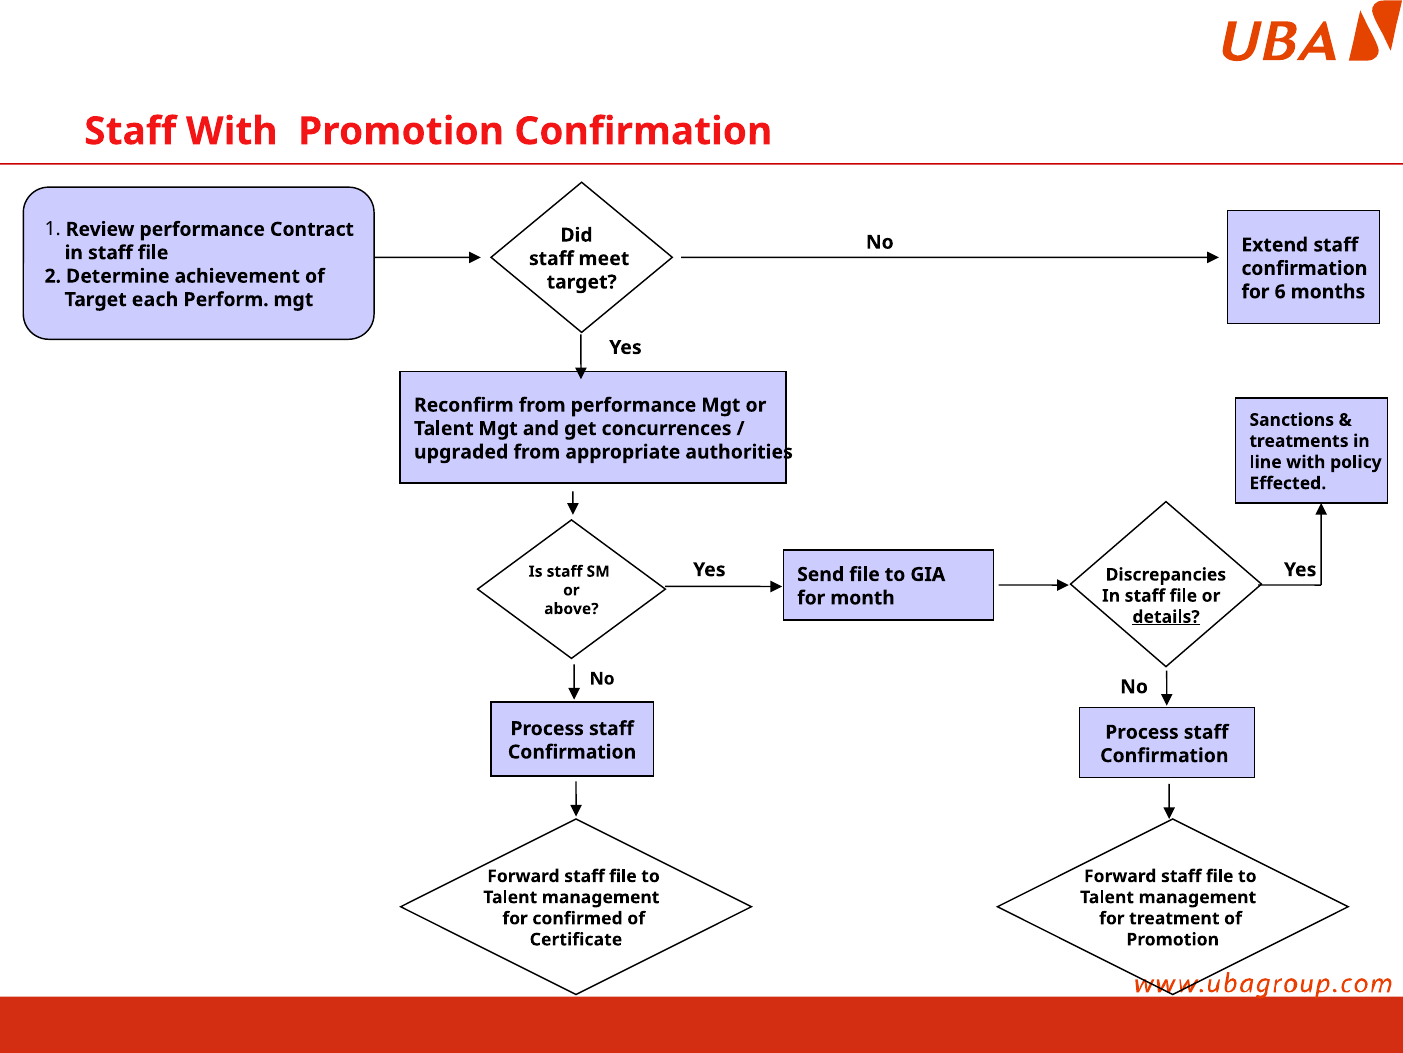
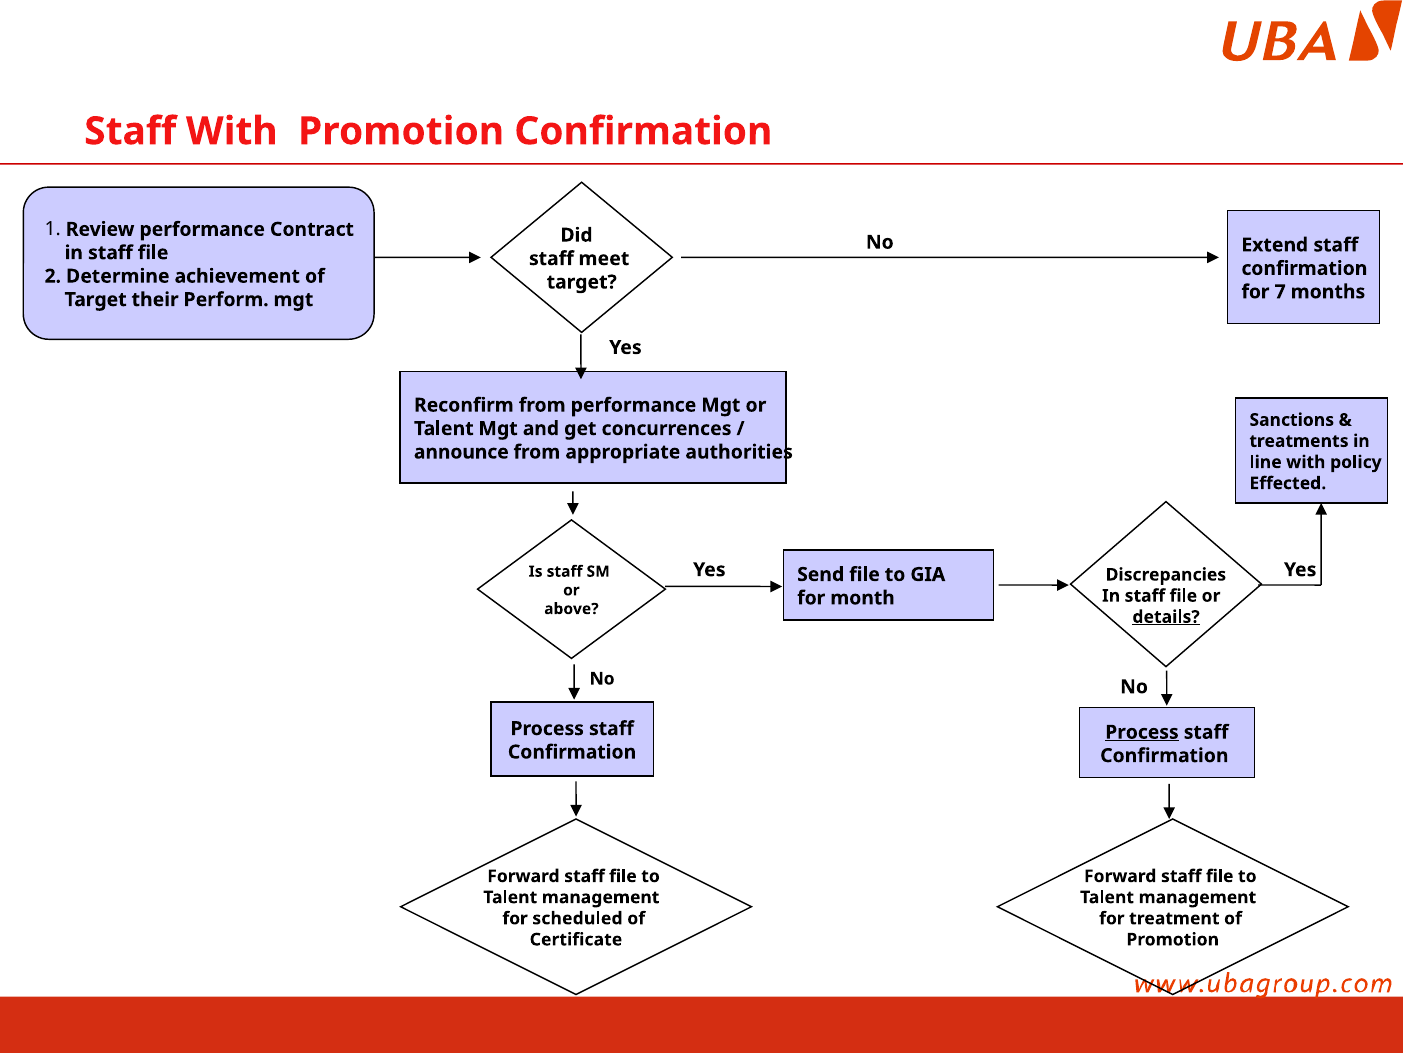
6: 6 -> 7 (1280, 292)
each: each -> their (155, 299)
upgraded: upgraded -> announce (461, 452)
Process underline: none -> present (1142, 732)
confirmed: confirmed -> scheduled (577, 918)
